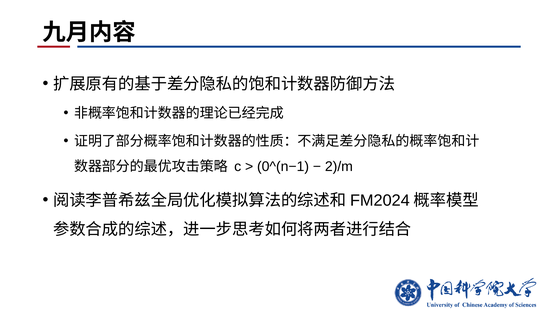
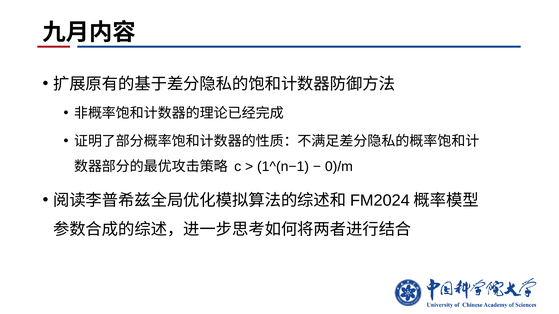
0^(n−1: 0^(n−1 -> 1^(n−1 (283, 167)
2)/m: 2)/m -> 0)/m (339, 167)
